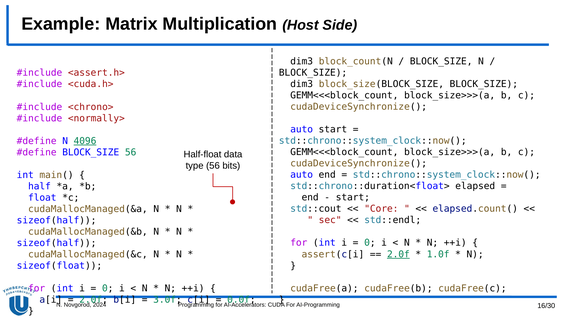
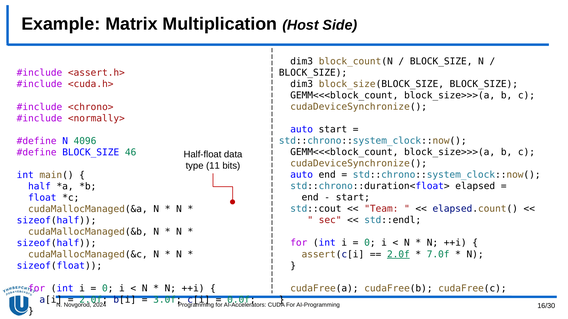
4096 underline: present -> none (85, 141)
BLOCK_SIZE 56: 56 -> 46 (131, 152)
type 56: 56 -> 11 (213, 166)
Core: Core -> Team (381, 209)
1.0f: 1.0f -> 7.0f (438, 255)
